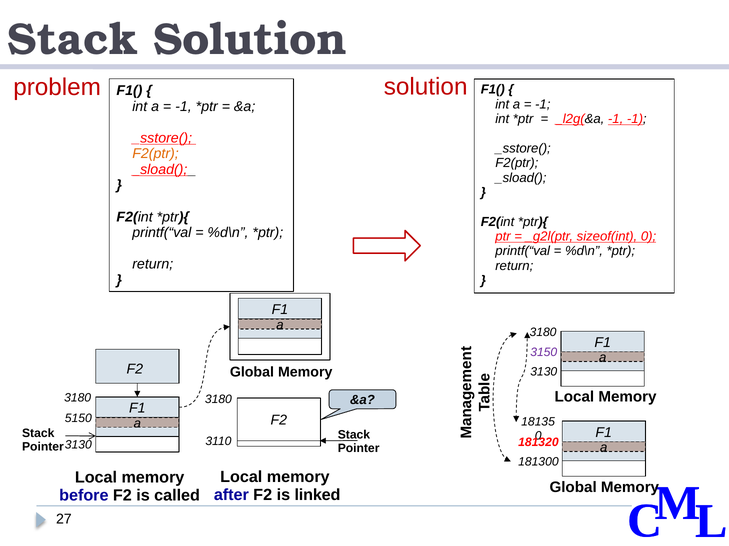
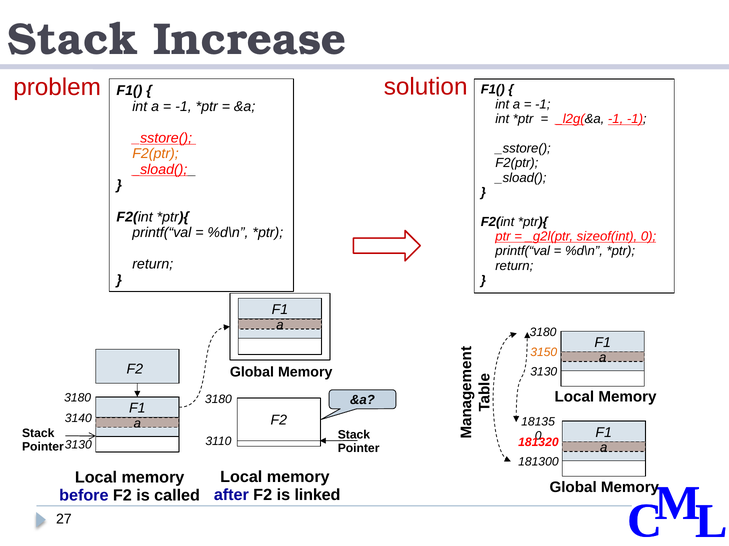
Stack Solution: Solution -> Increase (250, 40)
3150 colour: purple -> orange (544, 353)
5150: 5150 -> 3140 (78, 419)
